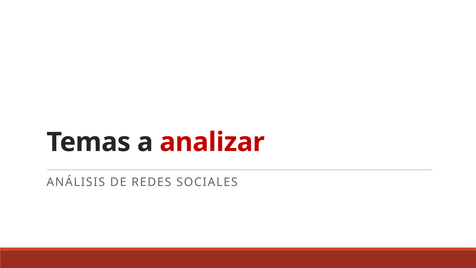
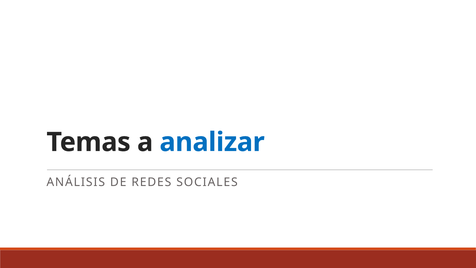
analizar colour: red -> blue (212, 142)
